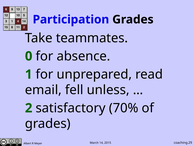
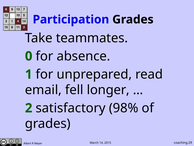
unless: unless -> longer (108, 90)
70%: 70% -> 98% (124, 108)
